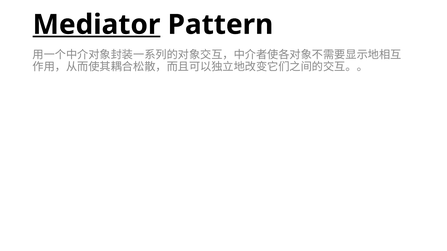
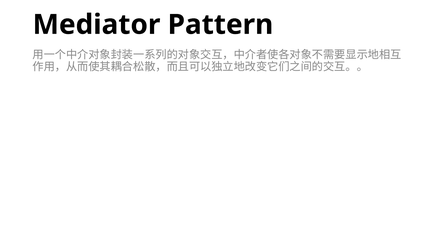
Mediator underline: present -> none (96, 25)
